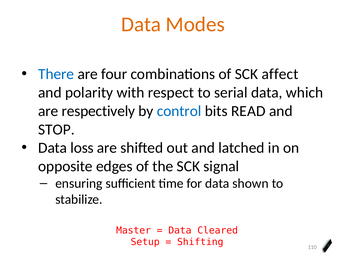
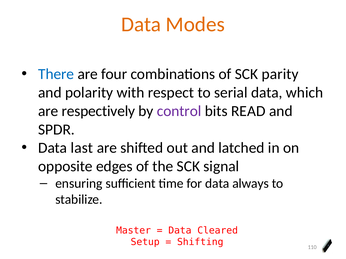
affect: affect -> parity (280, 74)
control colour: blue -> purple (179, 111)
STOP: STOP -> SPDR (56, 130)
loss: loss -> last (82, 148)
shown: shown -> always (251, 184)
